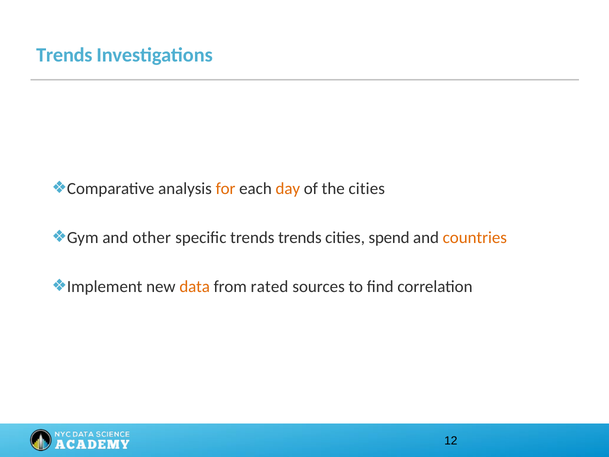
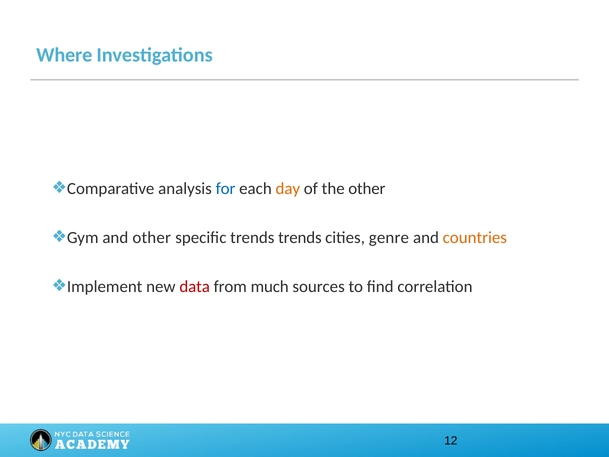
Trends: Trends -> Where (64, 55)
for colour: orange -> blue (226, 188)
the cities: cities -> other (367, 188)
spend: spend -> genre (389, 237)
data colour: orange -> red (195, 287)
rated: rated -> much (270, 287)
